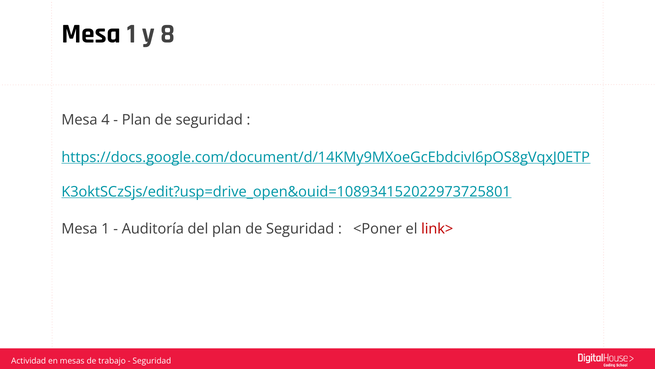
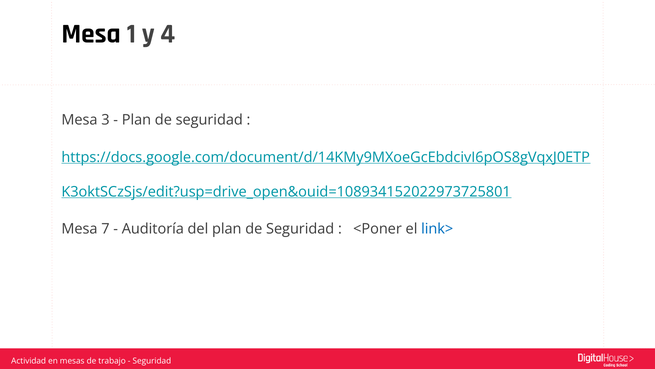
8: 8 -> 4 (168, 34)
4: 4 -> 3 (105, 120)
1: 1 -> 7 (105, 229)
link> colour: red -> blue (437, 229)
